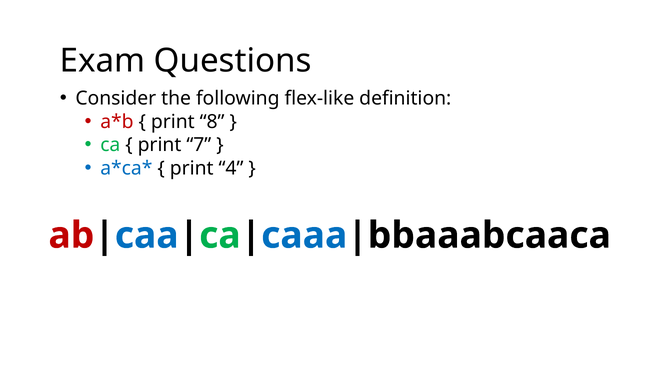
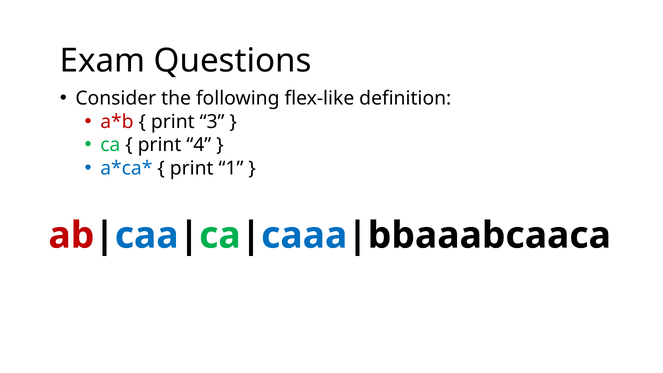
8: 8 -> 3 (212, 122)
7: 7 -> 4 (199, 145)
4: 4 -> 1 (231, 168)
